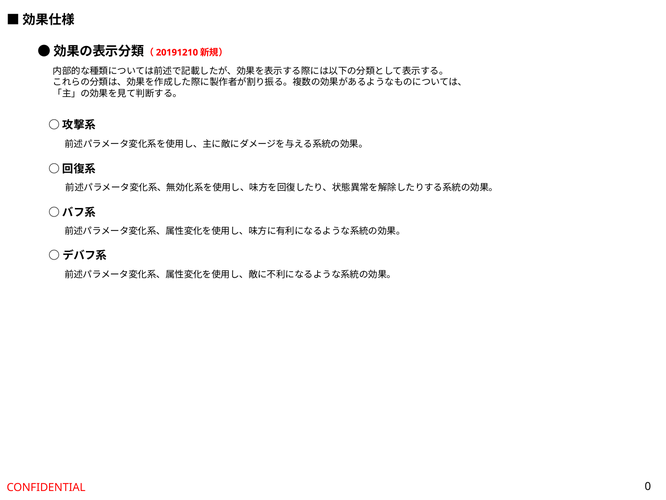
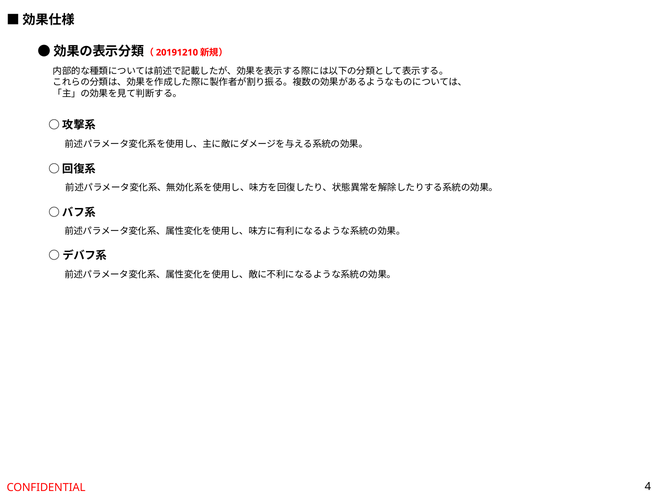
0: 0 -> 4 (648, 486)
